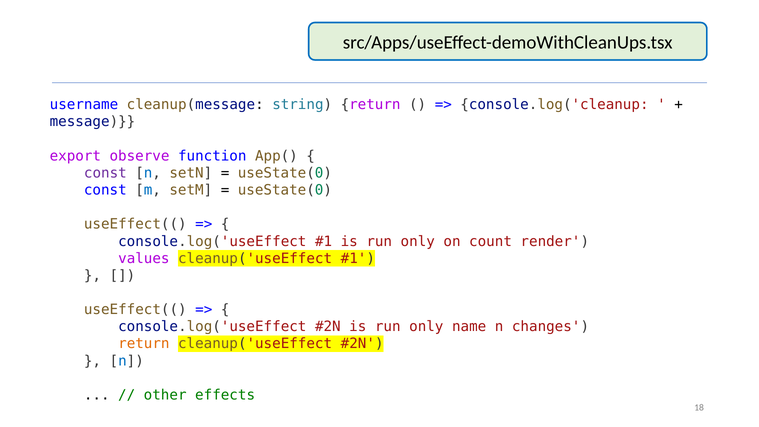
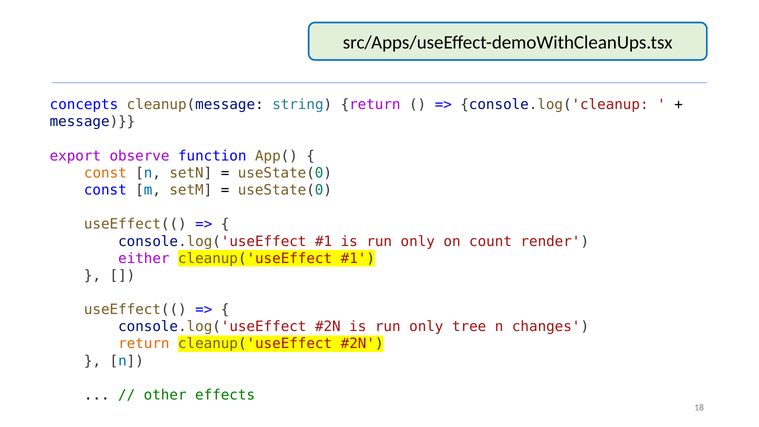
username: username -> concepts (84, 105)
const colour: purple -> orange (105, 173)
values: values -> either (144, 258)
name: name -> tree (469, 327)
